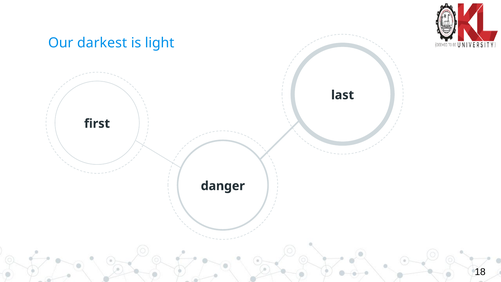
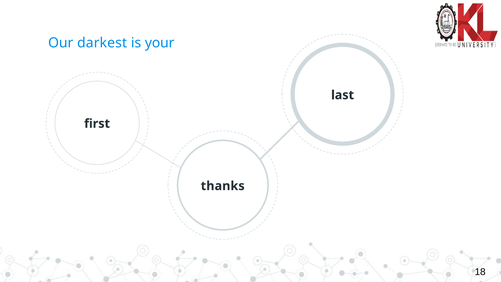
light: light -> your (160, 43)
danger: danger -> thanks (223, 186)
